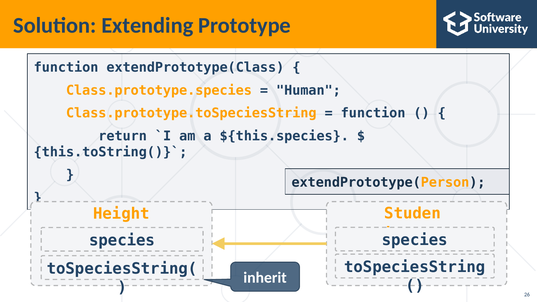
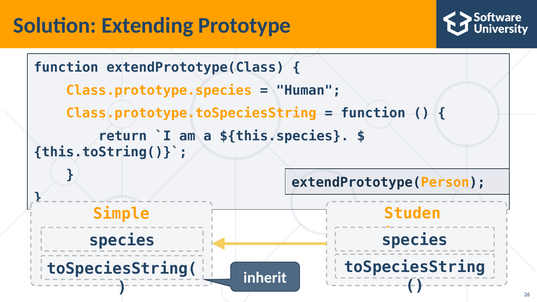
Height: Height -> Simple (121, 214)
